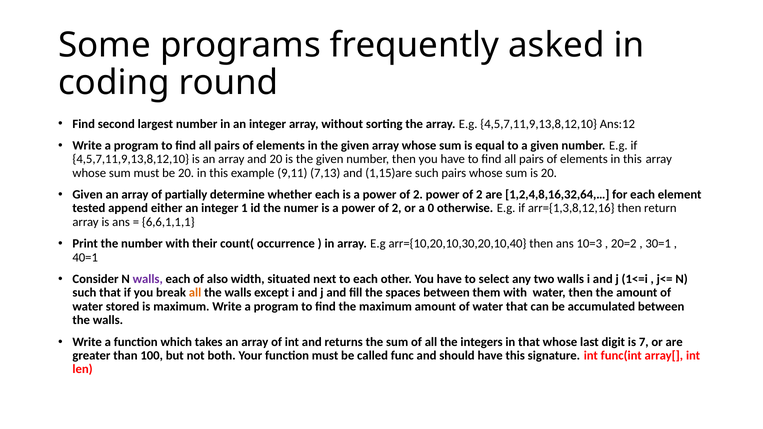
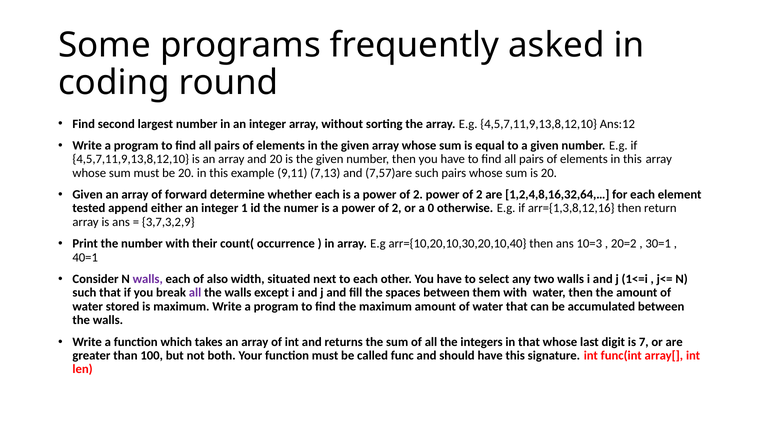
1,15)are: 1,15)are -> 7,57)are (389, 173)
partially: partially -> forward (186, 195)
6,6,1,1,1: 6,6,1,1,1 -> 3,7,3,2,9 (168, 222)
all colour: orange -> purple (195, 293)
